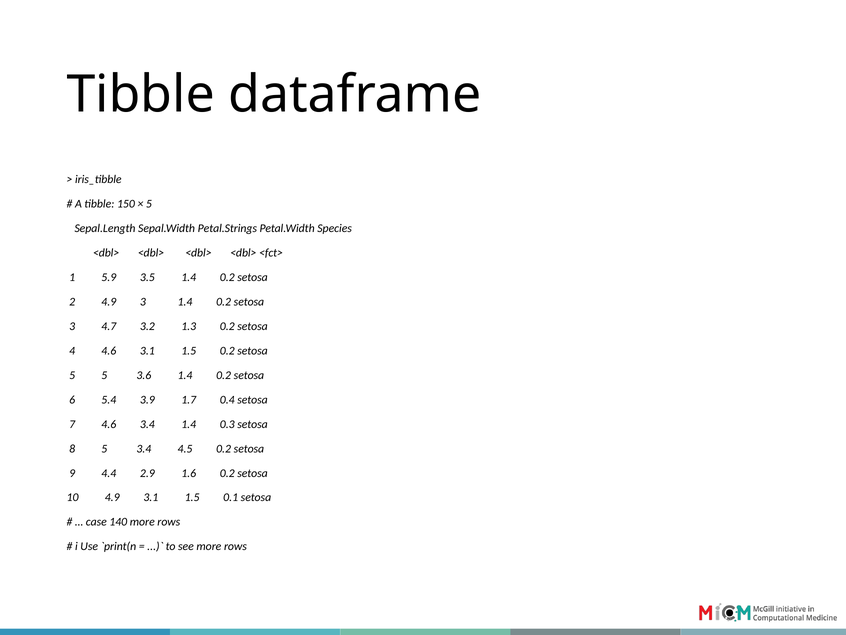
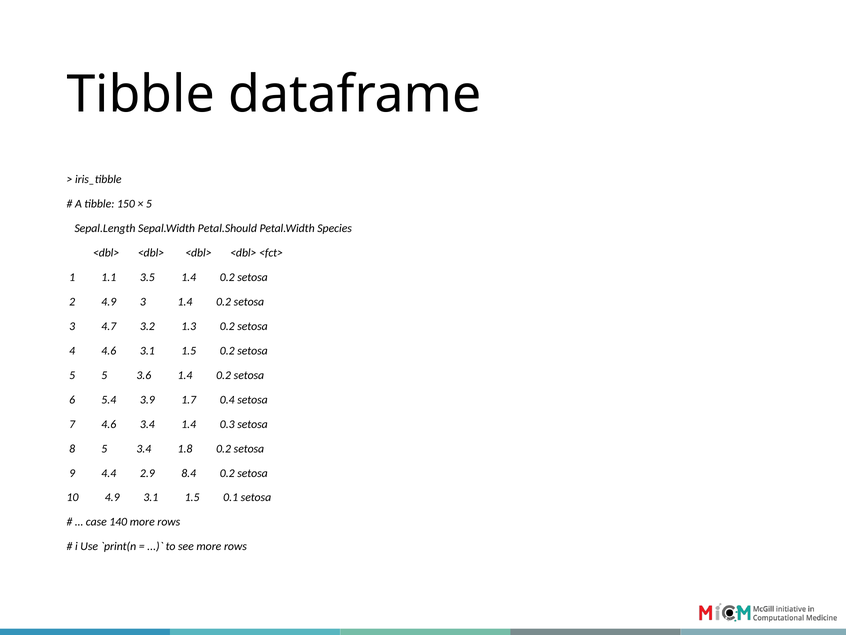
Petal.Strings: Petal.Strings -> Petal.Should (227, 228)
5.9: 5.9 -> 1.1 (109, 277)
4.5: 4.5 -> 1.8 (185, 448)
1.6: 1.6 -> 8.4 (189, 473)
